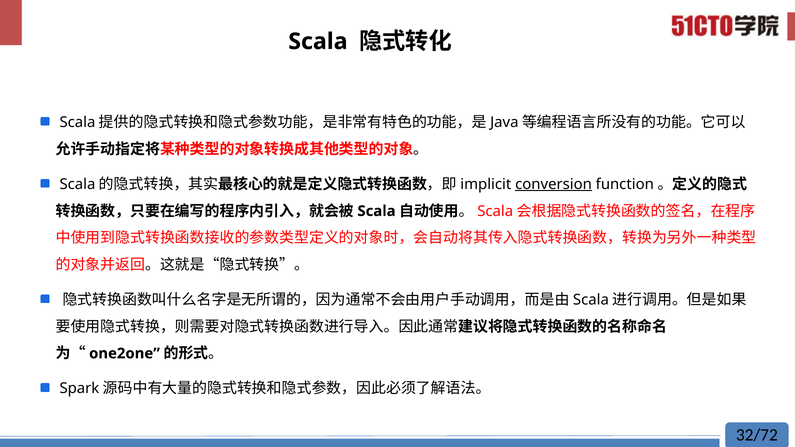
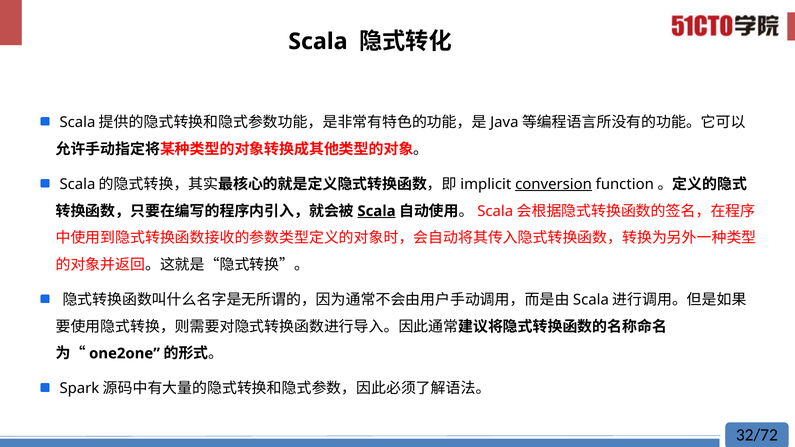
Scala underline: none -> present (376, 211)
